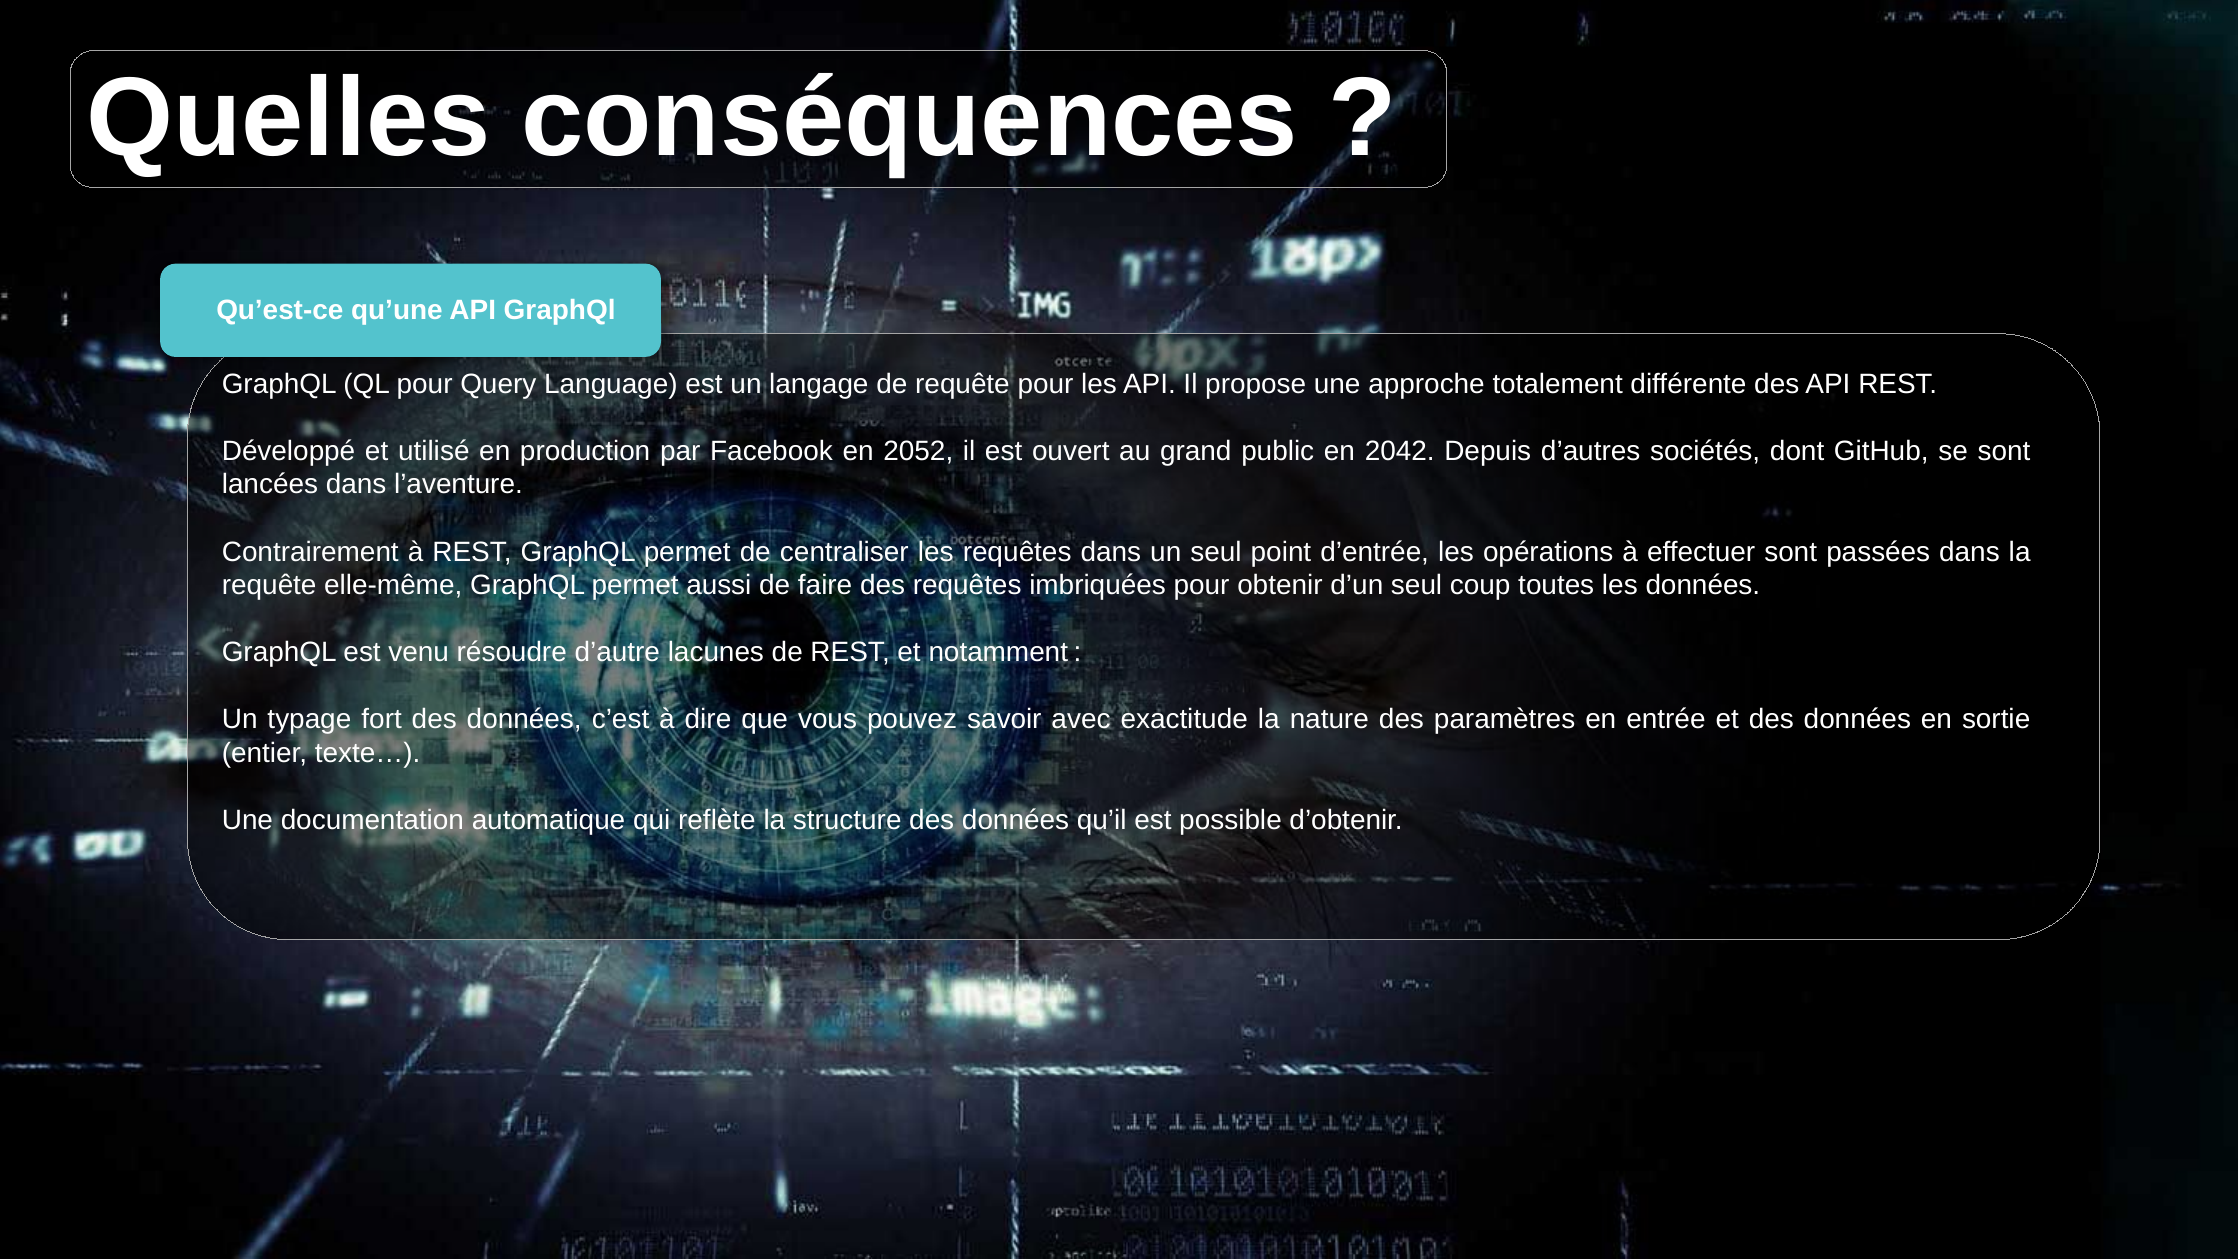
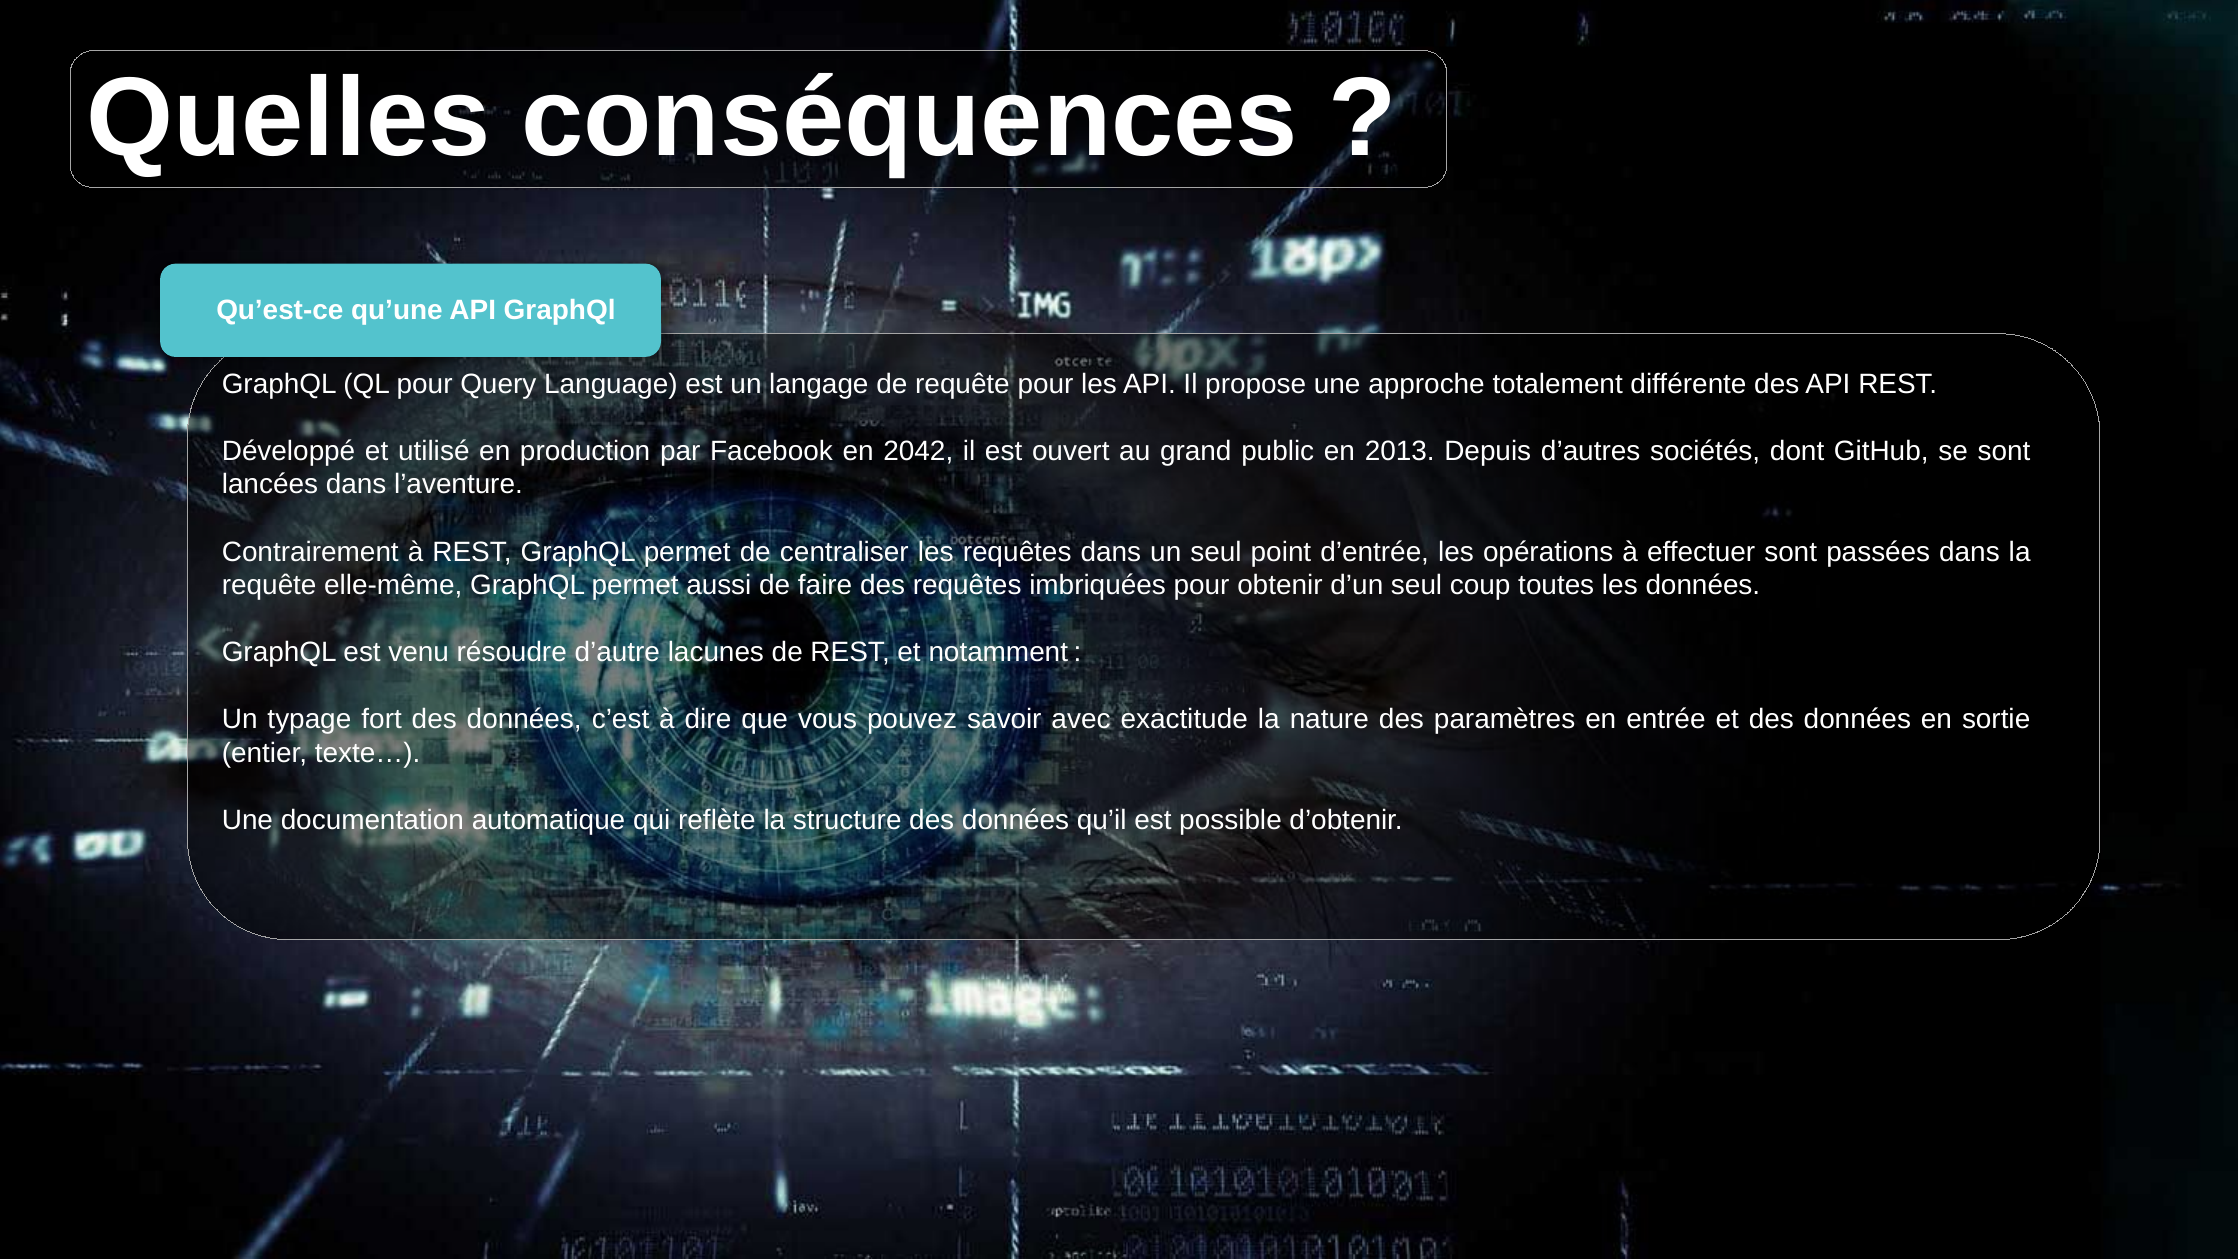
2052: 2052 -> 2042 (918, 451)
2042: 2042 -> 2013 (1400, 451)
